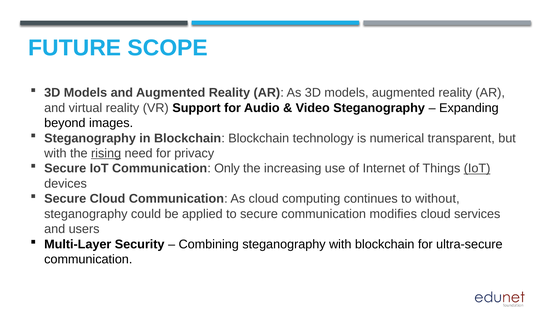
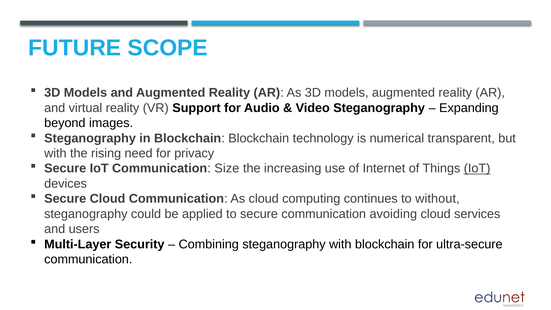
rising underline: present -> none (106, 153)
Only: Only -> Size (227, 168)
modifies: modifies -> avoiding (393, 214)
